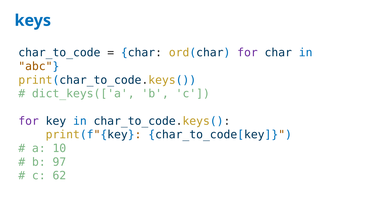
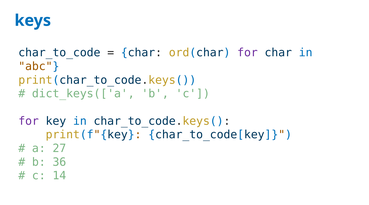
10: 10 -> 27 (59, 148)
97: 97 -> 36 (59, 162)
62: 62 -> 14 (59, 175)
